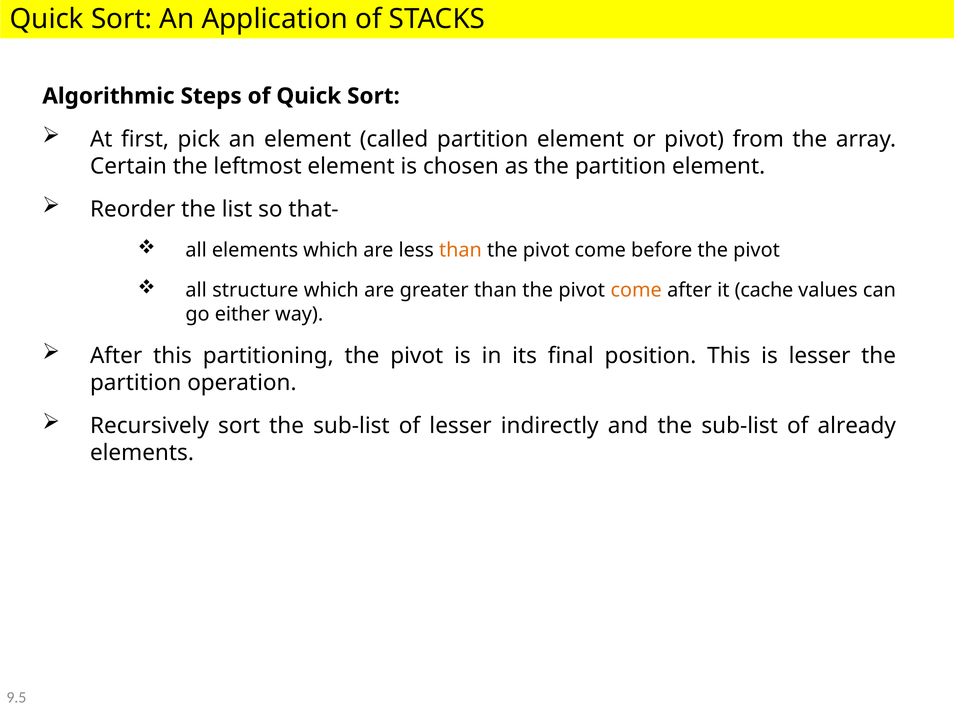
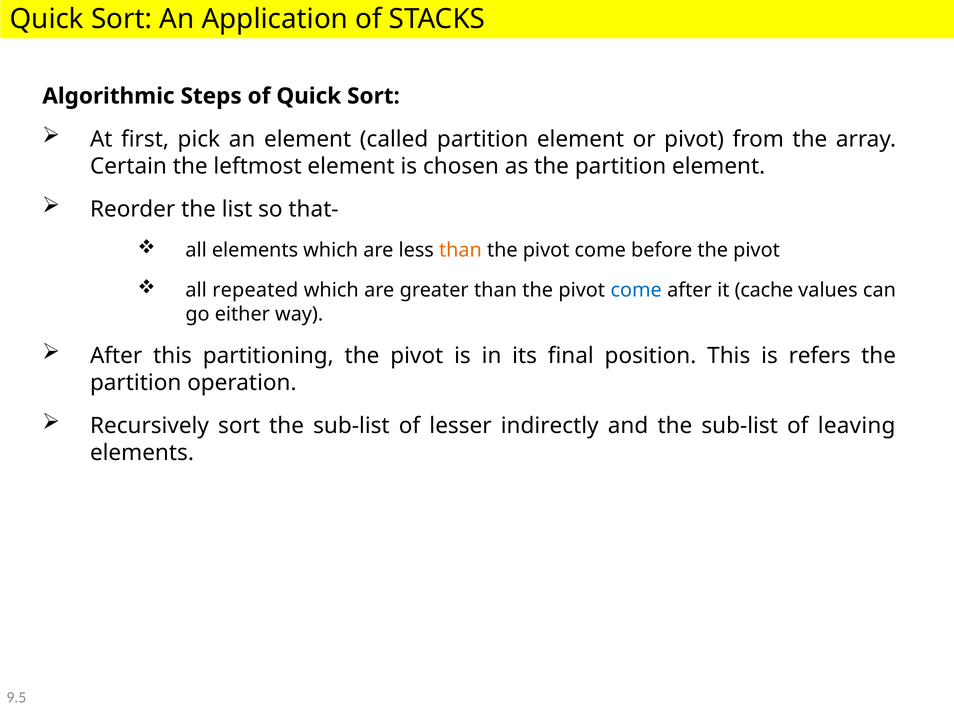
structure: structure -> repeated (255, 290)
come colour: orange -> blue (636, 290)
is lesser: lesser -> refers (820, 355)
already: already -> leaving (857, 425)
